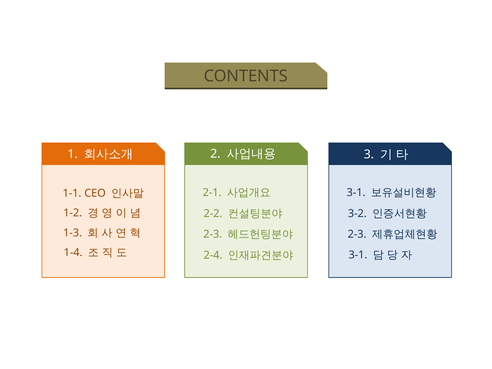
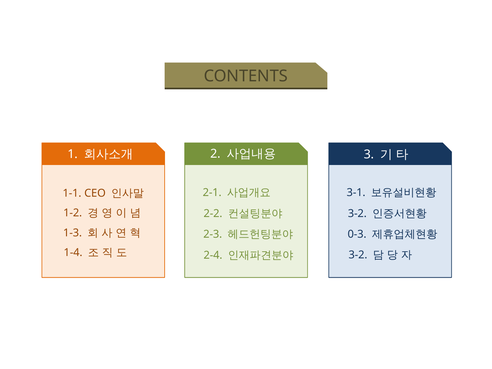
2-3: 2-3 -> 0-3 (357, 234)
3-1: 3-1 -> 3-2 (358, 255)
